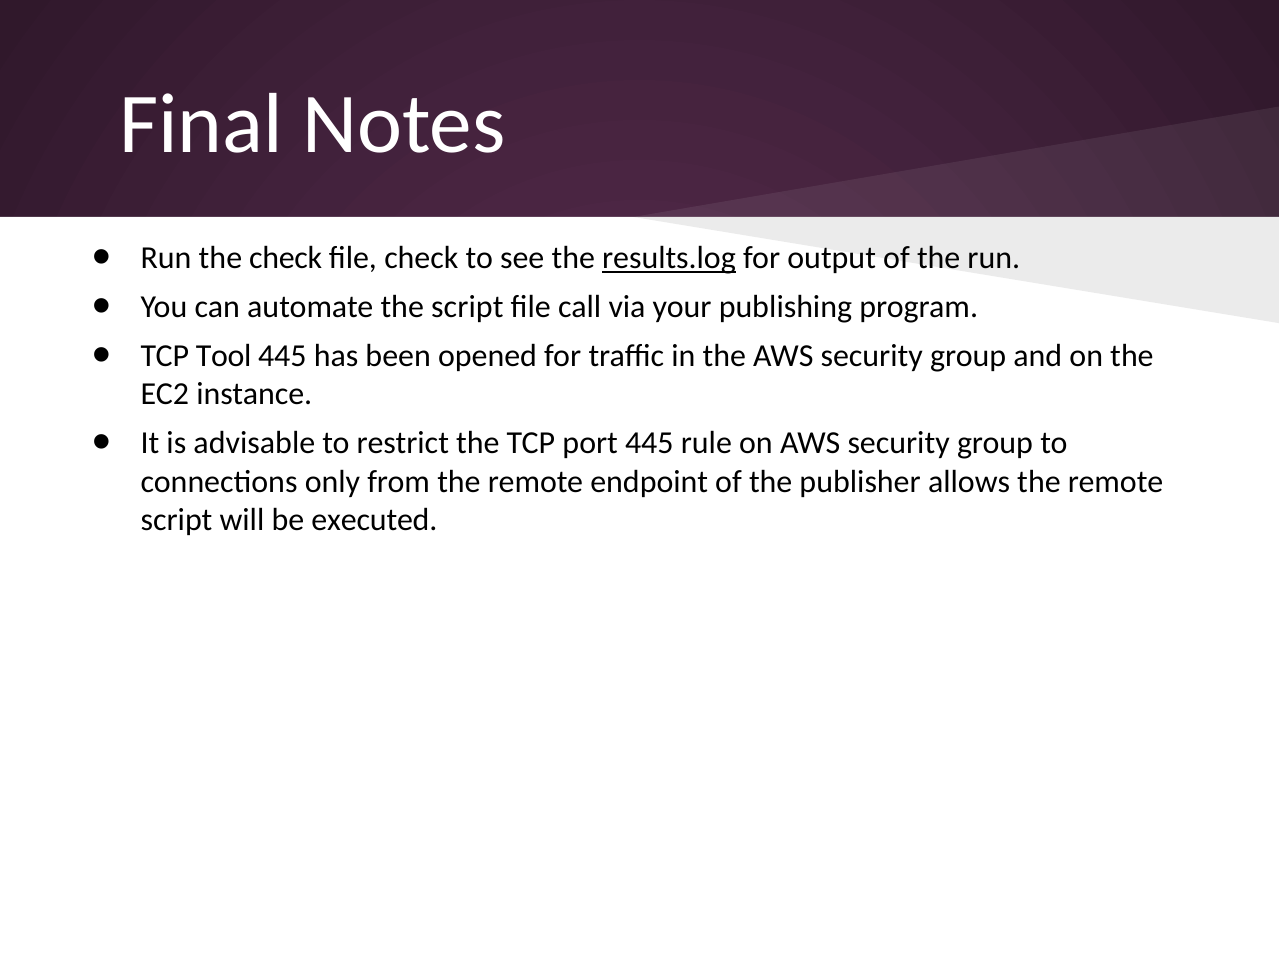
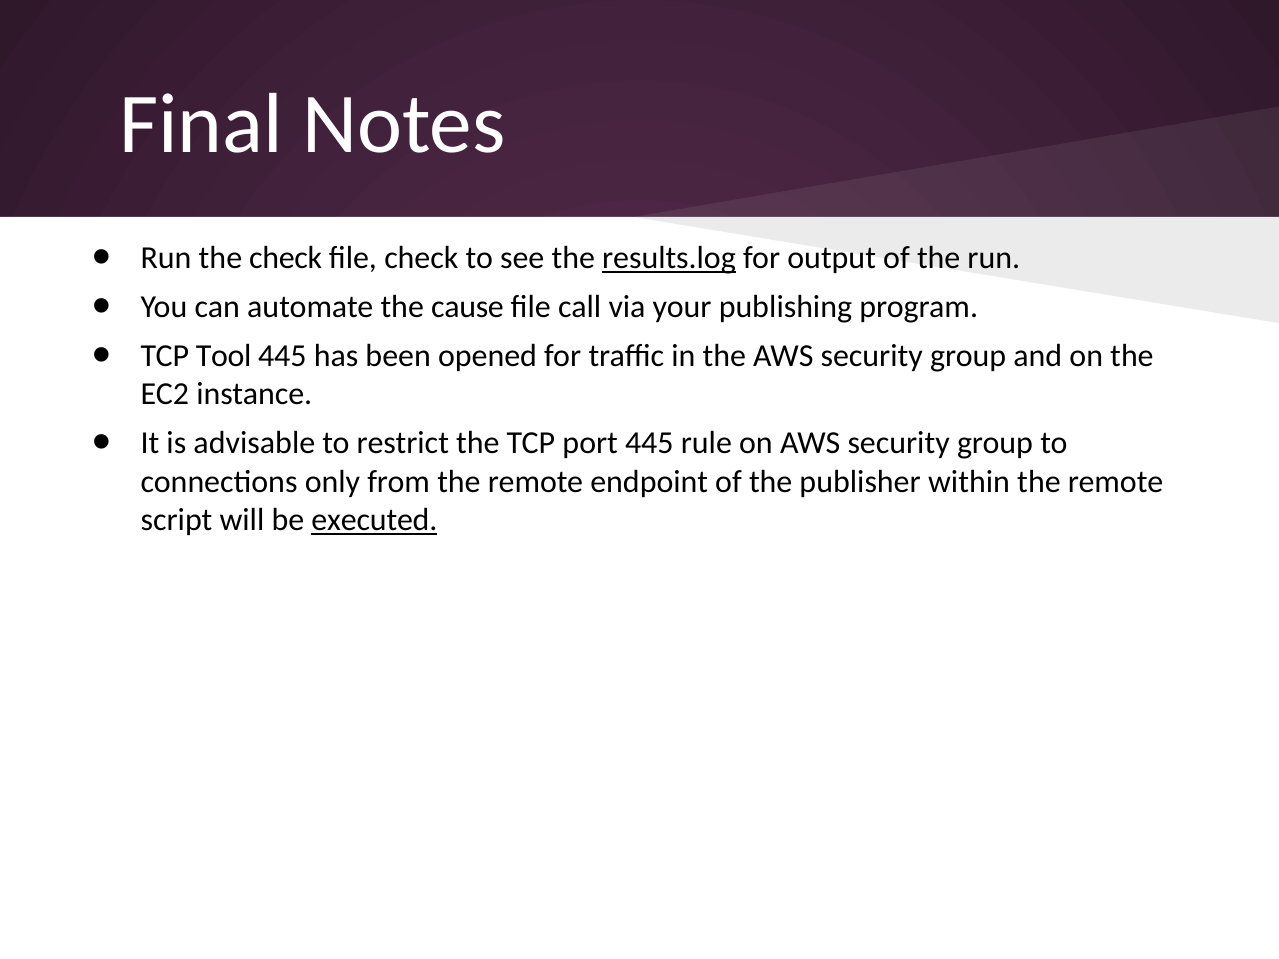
the script: script -> cause (468, 307)
allows: allows -> within (969, 482)
executed underline: none -> present (374, 520)
